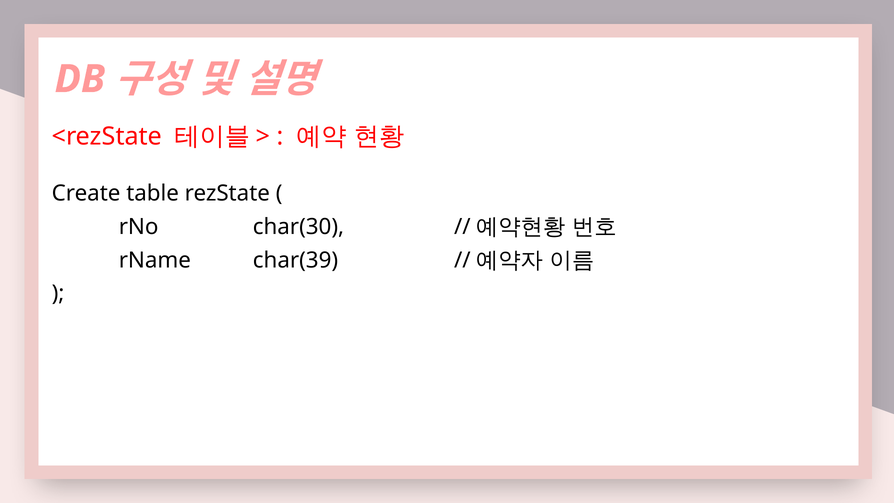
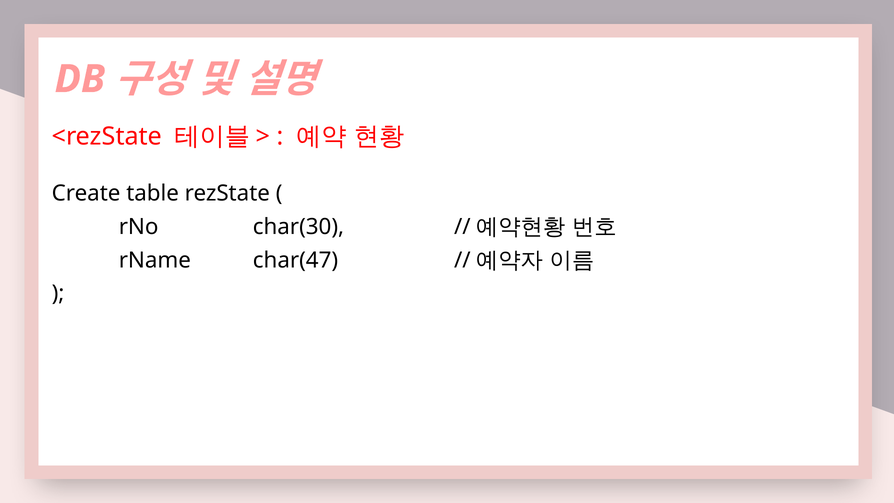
char(39: char(39 -> char(47 (295, 260)
